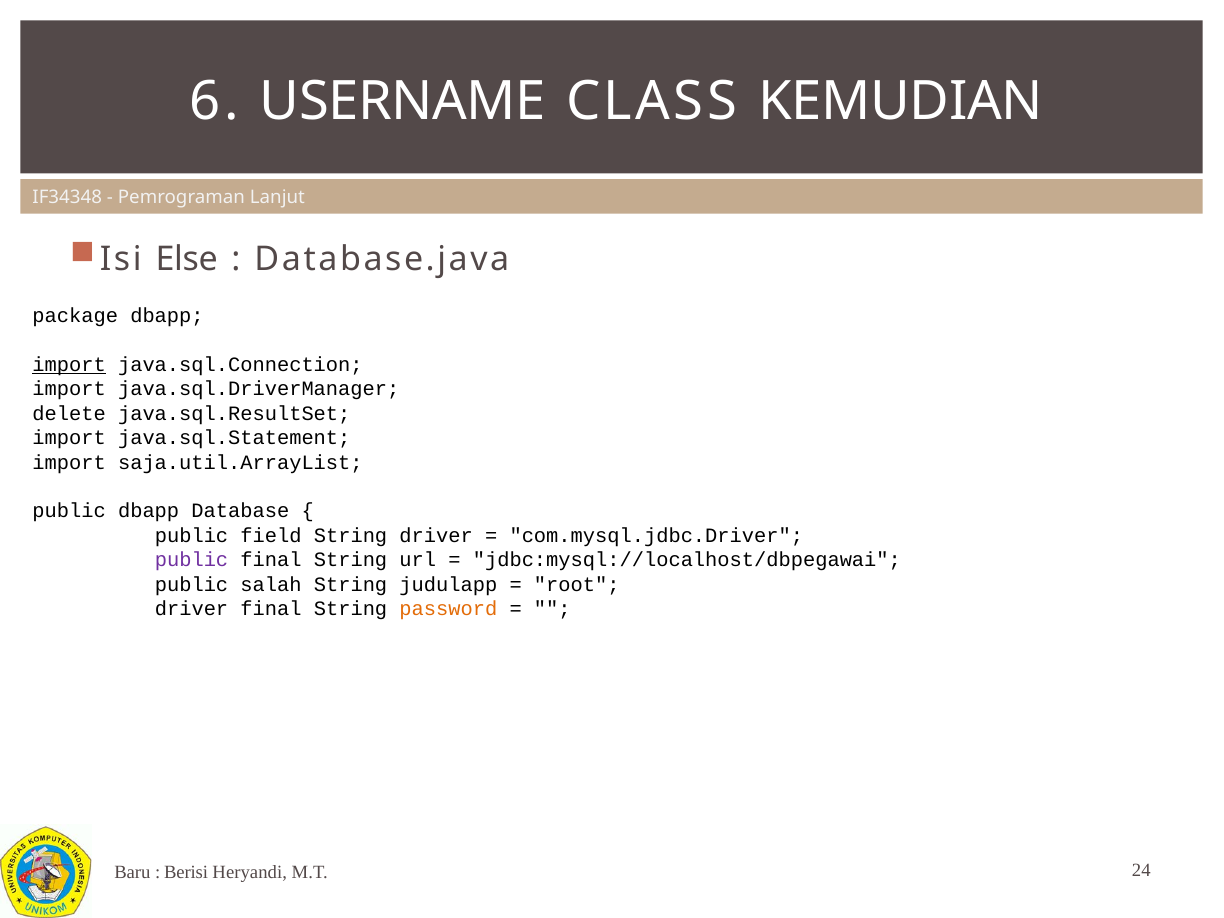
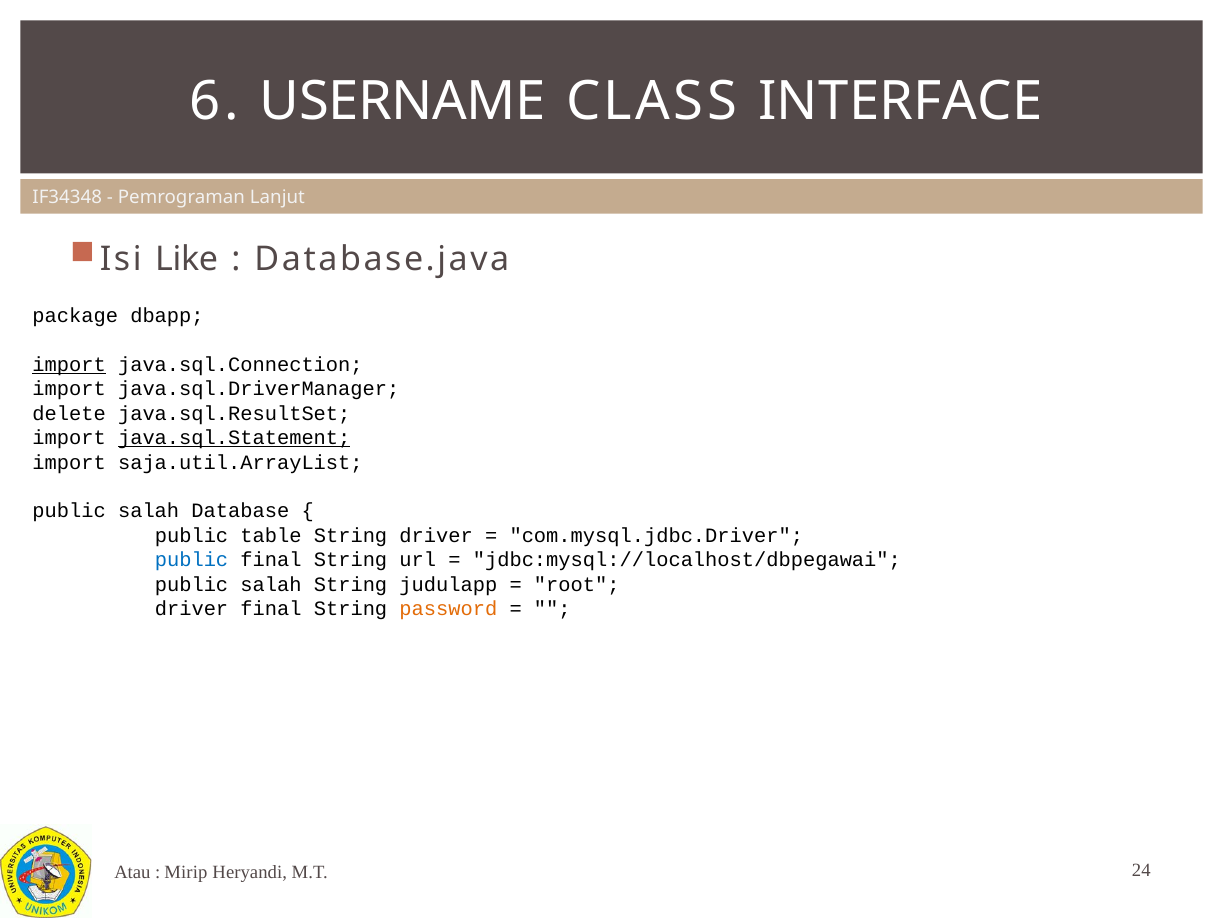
KEMUDIAN: KEMUDIAN -> INTERFACE (900, 101)
Else: Else -> Like (187, 259)
java.sql.Statement underline: none -> present (234, 438)
dbapp: dbapp -> salah (149, 511)
field: field -> table (271, 536)
public colour: purple -> blue (192, 560)
Baru: Baru -> Atau (132, 873)
Berisi: Berisi -> Mirip (186, 873)
